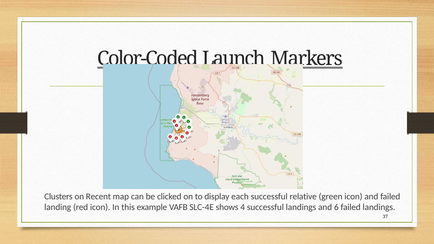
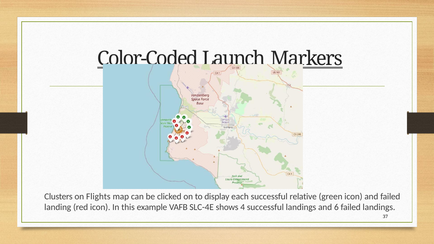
Recent: Recent -> Flights (98, 197)
